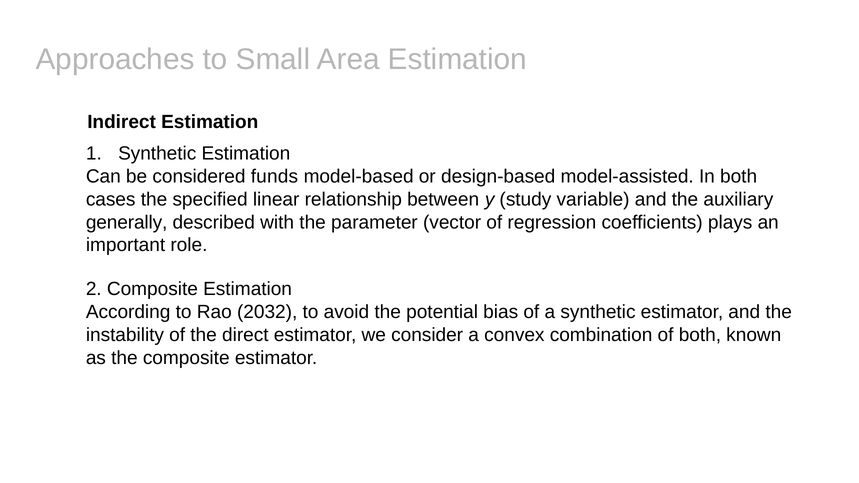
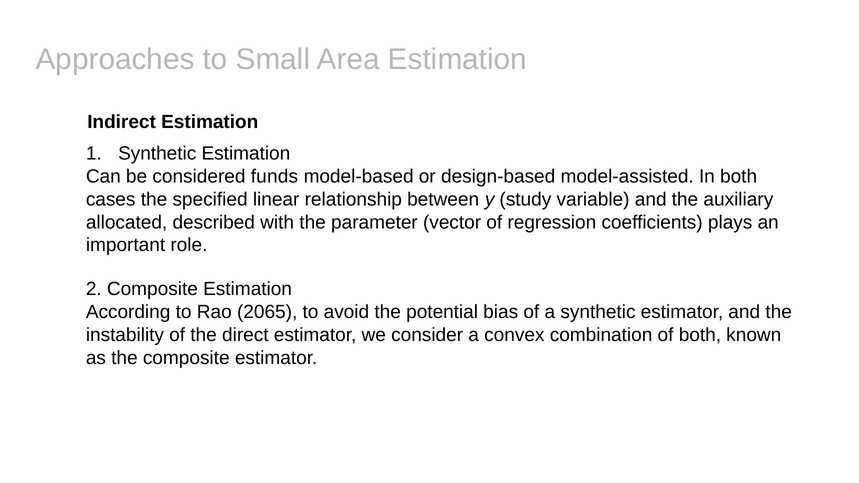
generally: generally -> allocated (127, 222)
2032: 2032 -> 2065 (267, 312)
